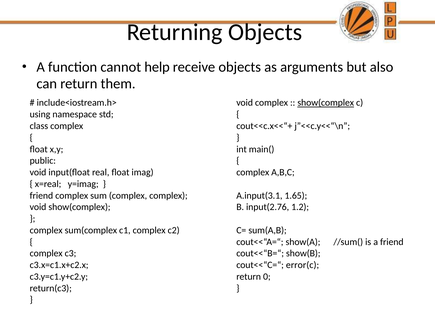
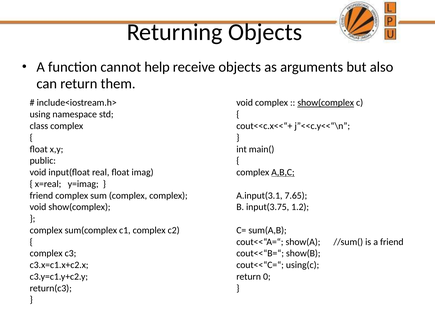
A,B,C underline: none -> present (283, 172)
1.65: 1.65 -> 7.65 (296, 196)
input(2.76: input(2.76 -> input(3.75 (268, 207)
error(c: error(c -> using(c (303, 265)
